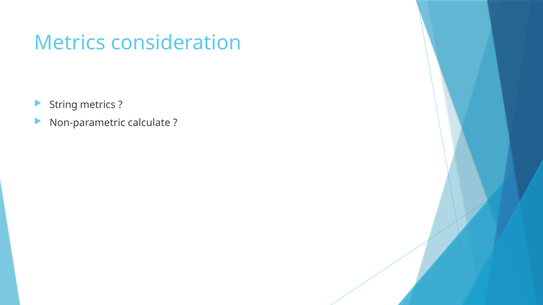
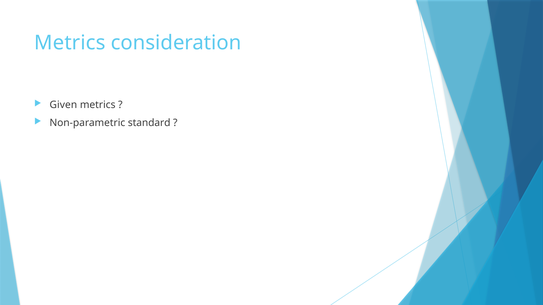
String: String -> Given (63, 105)
calculate: calculate -> standard (149, 123)
